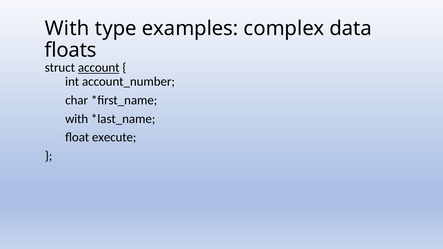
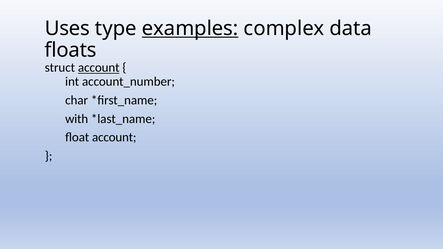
With: With -> Uses (67, 28)
examples underline: none -> present (190, 28)
float execute: execute -> account (114, 137)
